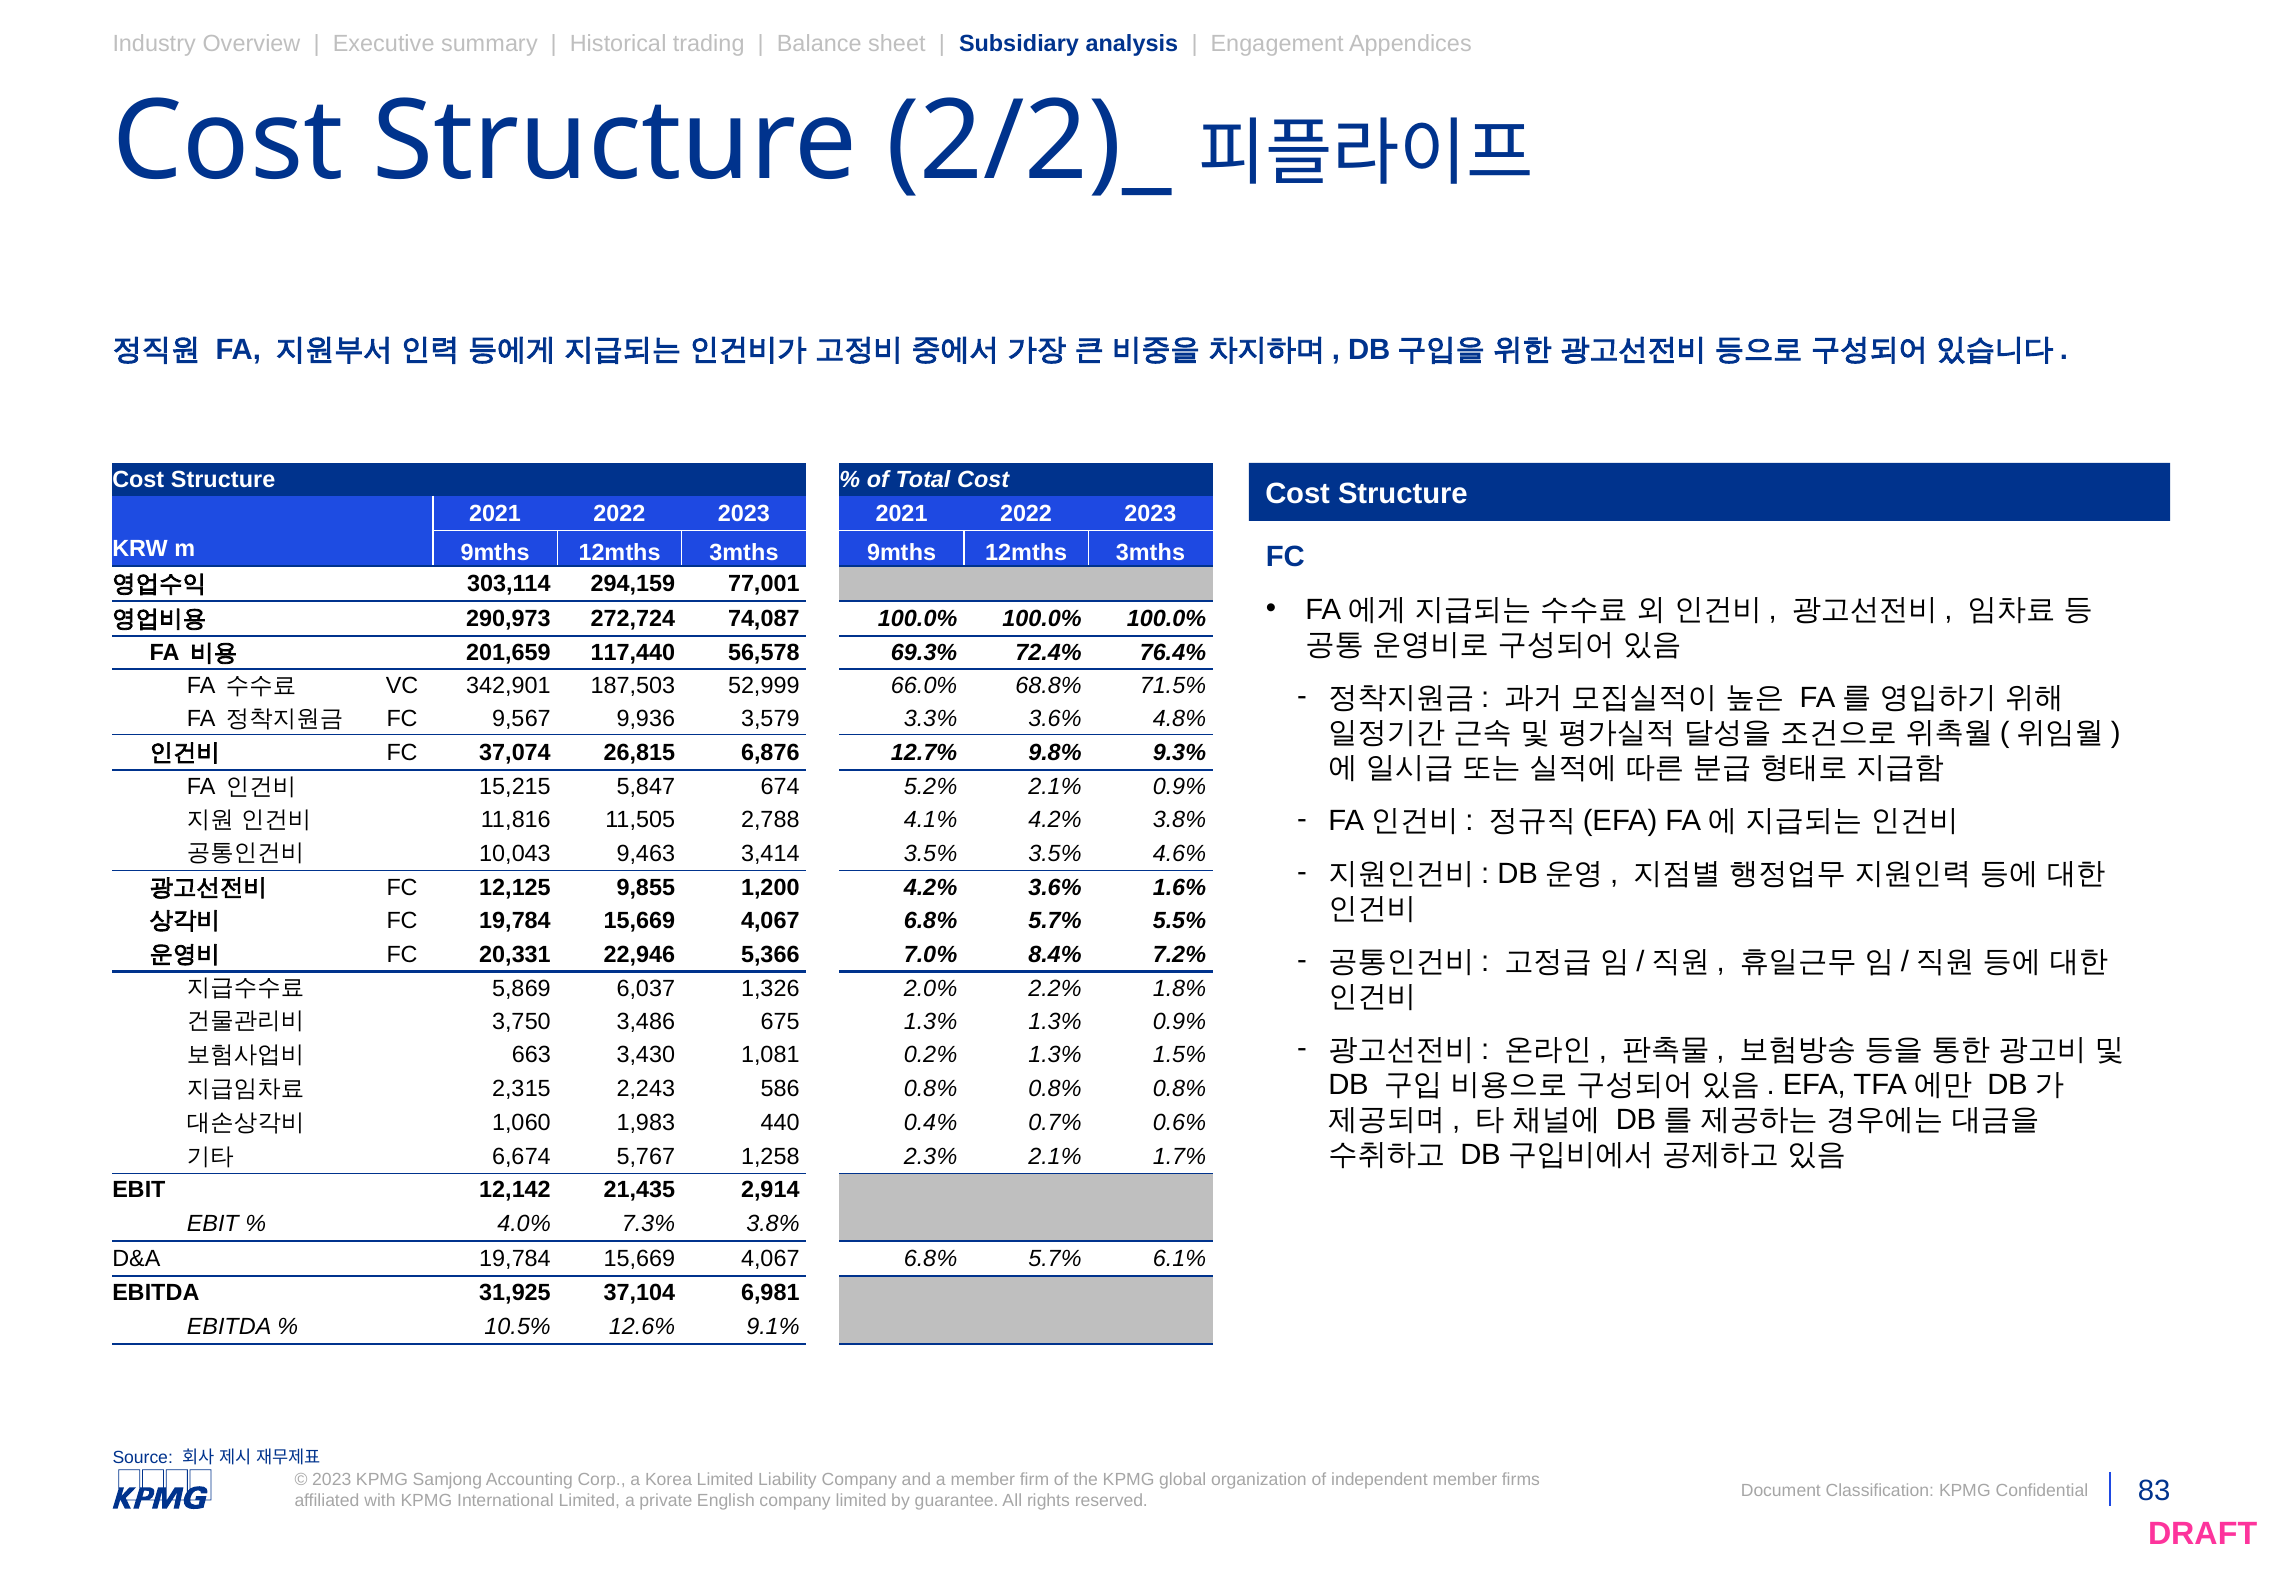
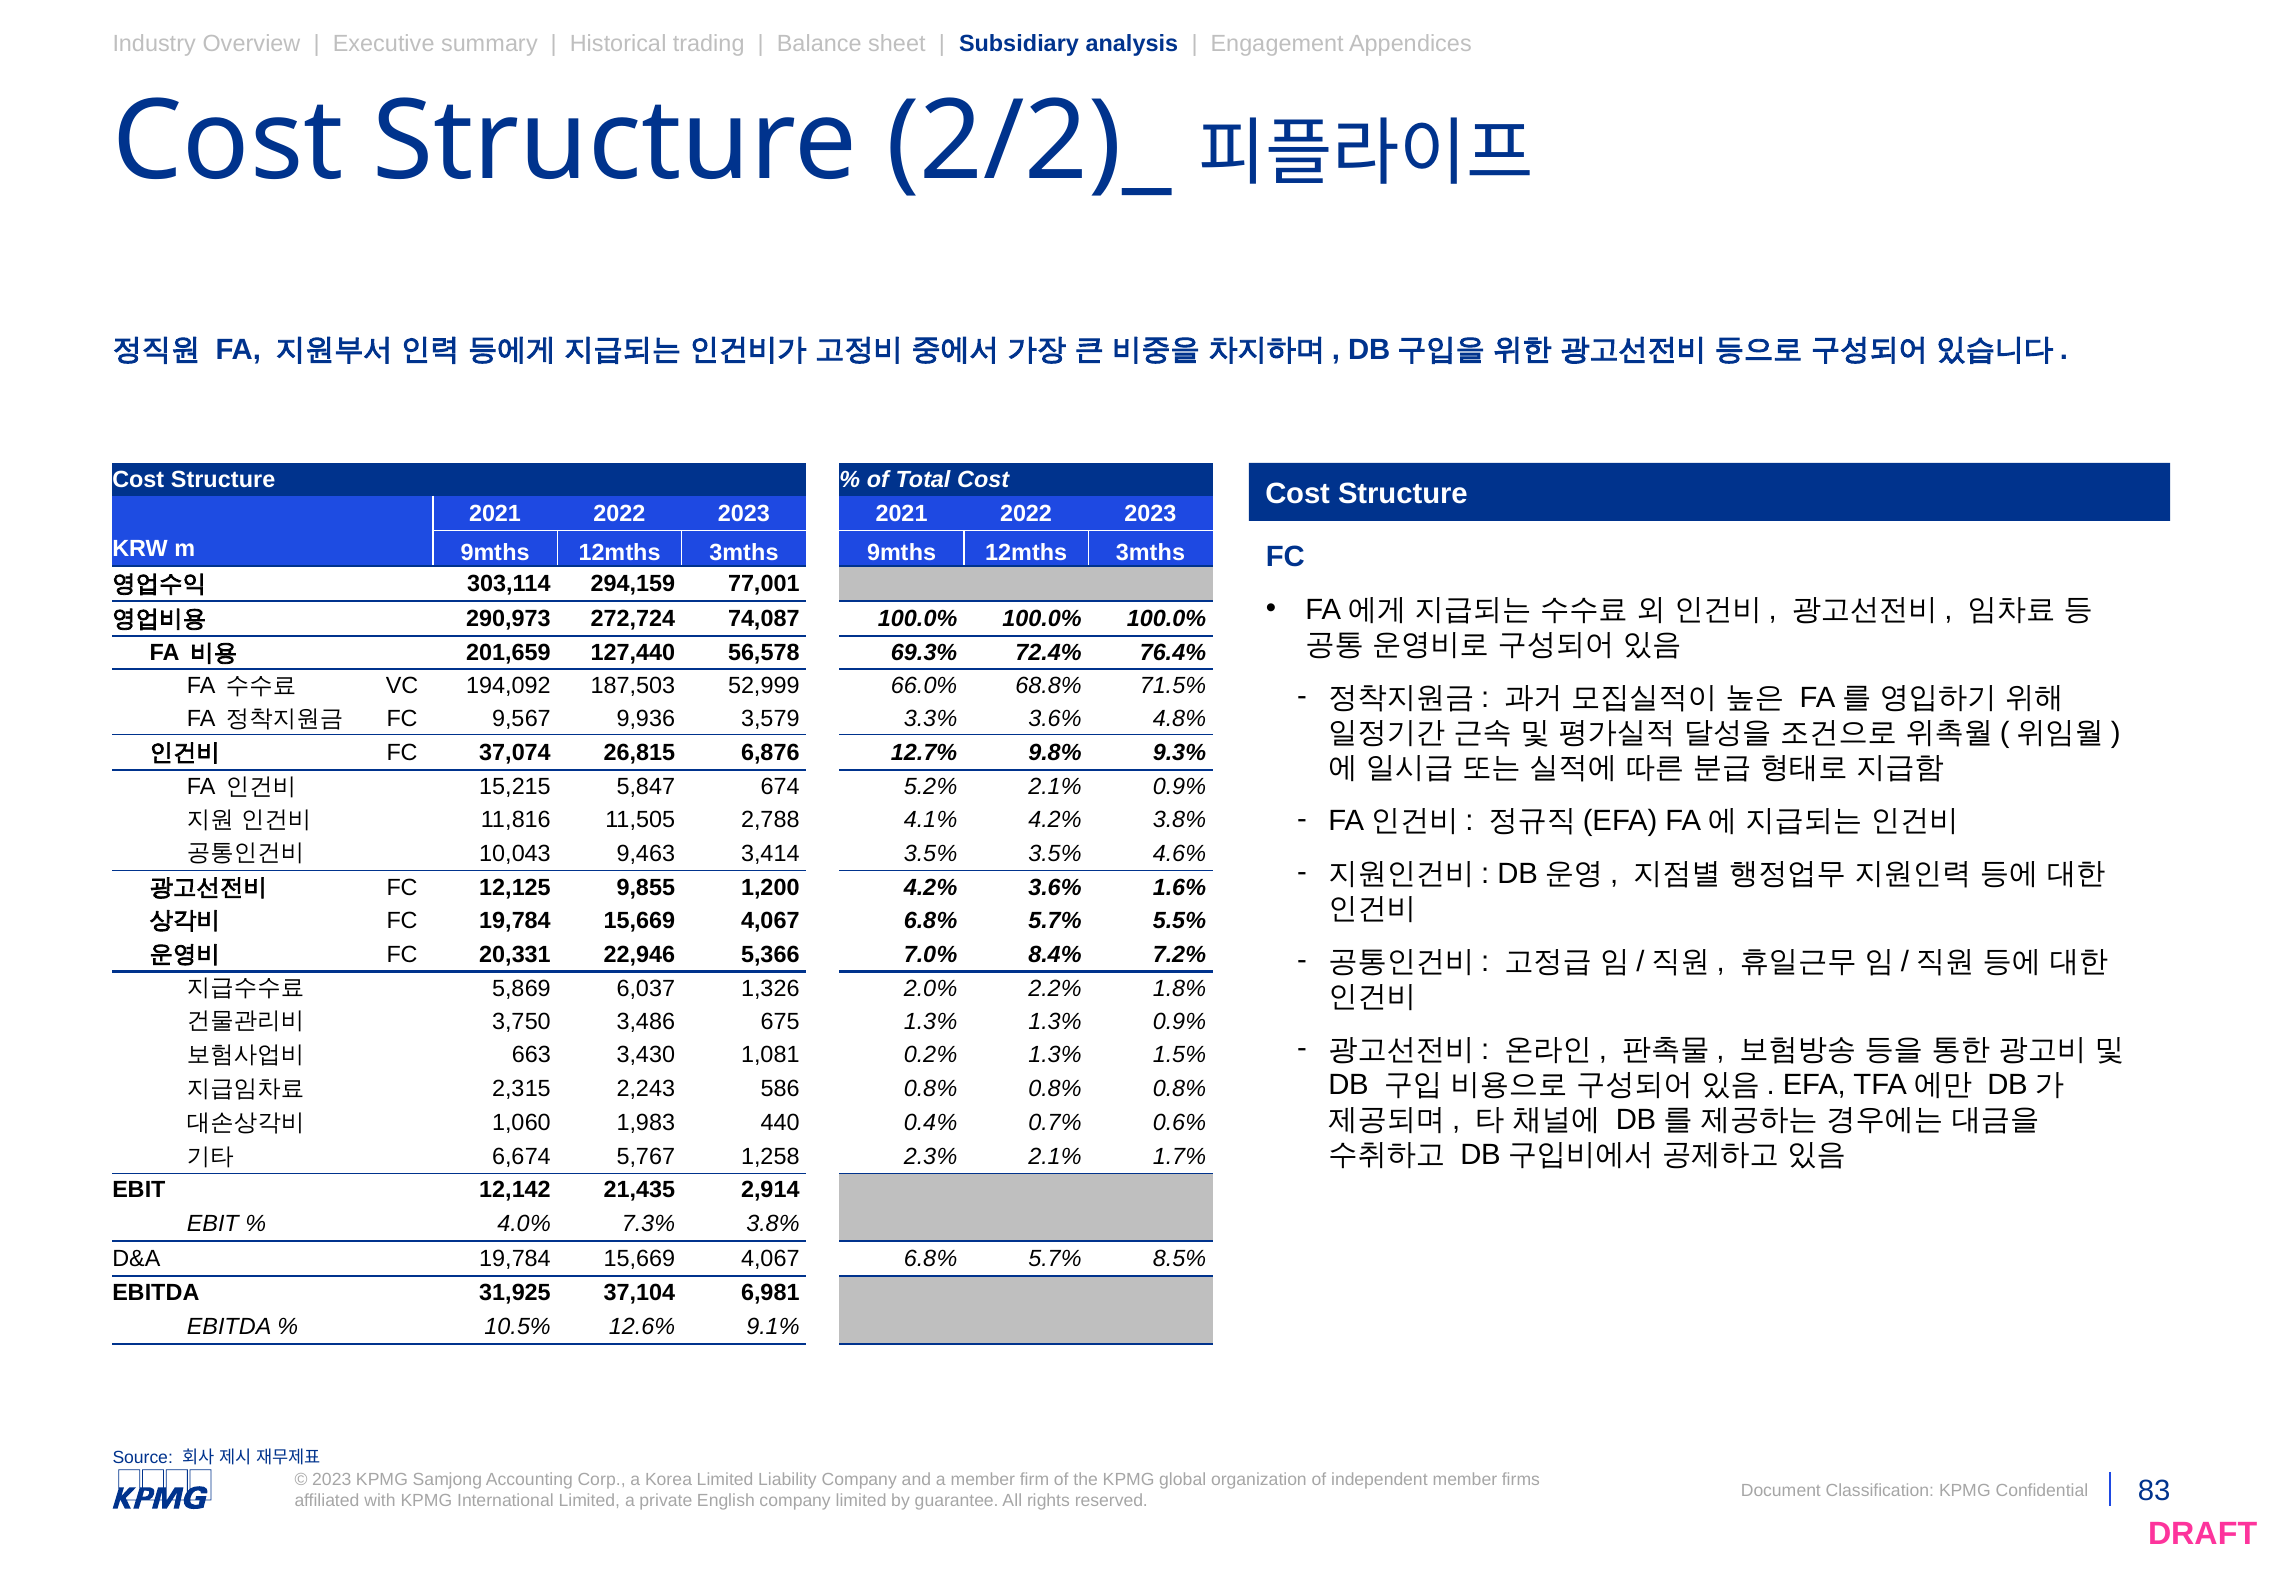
117,440: 117,440 -> 127,440 (633, 653)
342,901: 342,901 -> 194,092 (508, 686)
6.1%: 6.1% -> 8.5% (1180, 1259)
